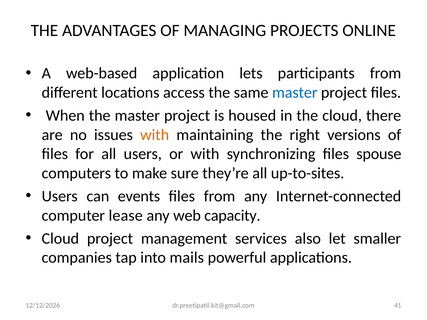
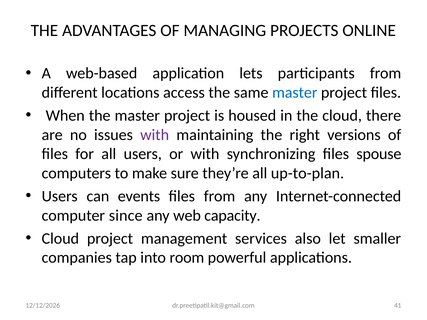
with colour: orange -> purple (155, 135)
up-to-sites: up-to-sites -> up-to-plan (308, 173)
lease: lease -> since (126, 216)
mails: mails -> room (187, 258)
